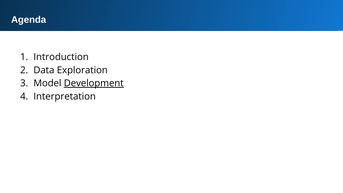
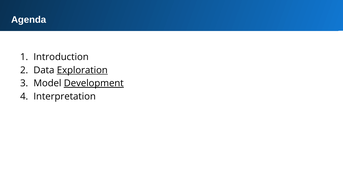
Exploration underline: none -> present (82, 70)
